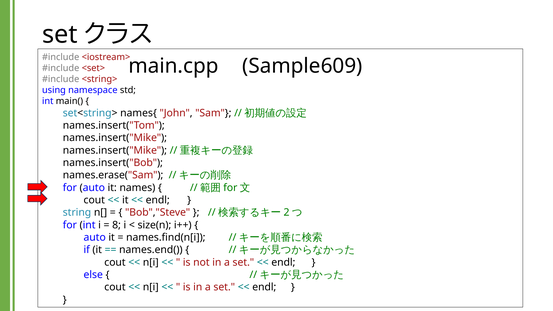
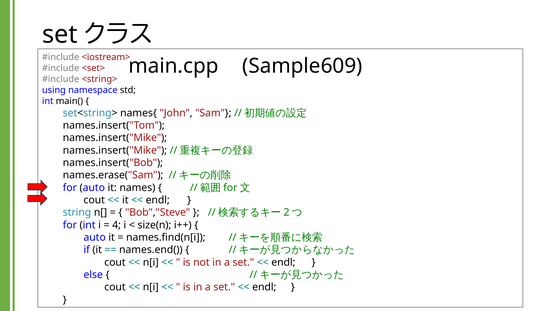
8: 8 -> 4 (117, 225)
